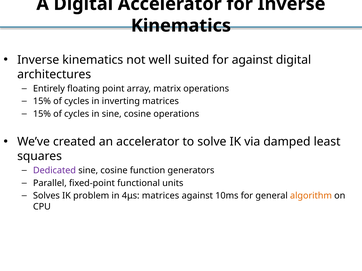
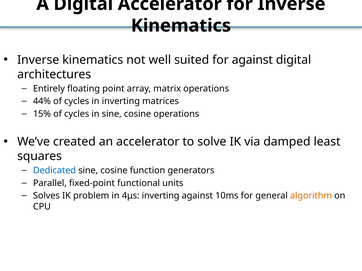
15%: 15% -> 44% (42, 101)
Dedicated colour: purple -> blue (54, 171)
4μs matrices: matrices -> inverting (161, 196)
